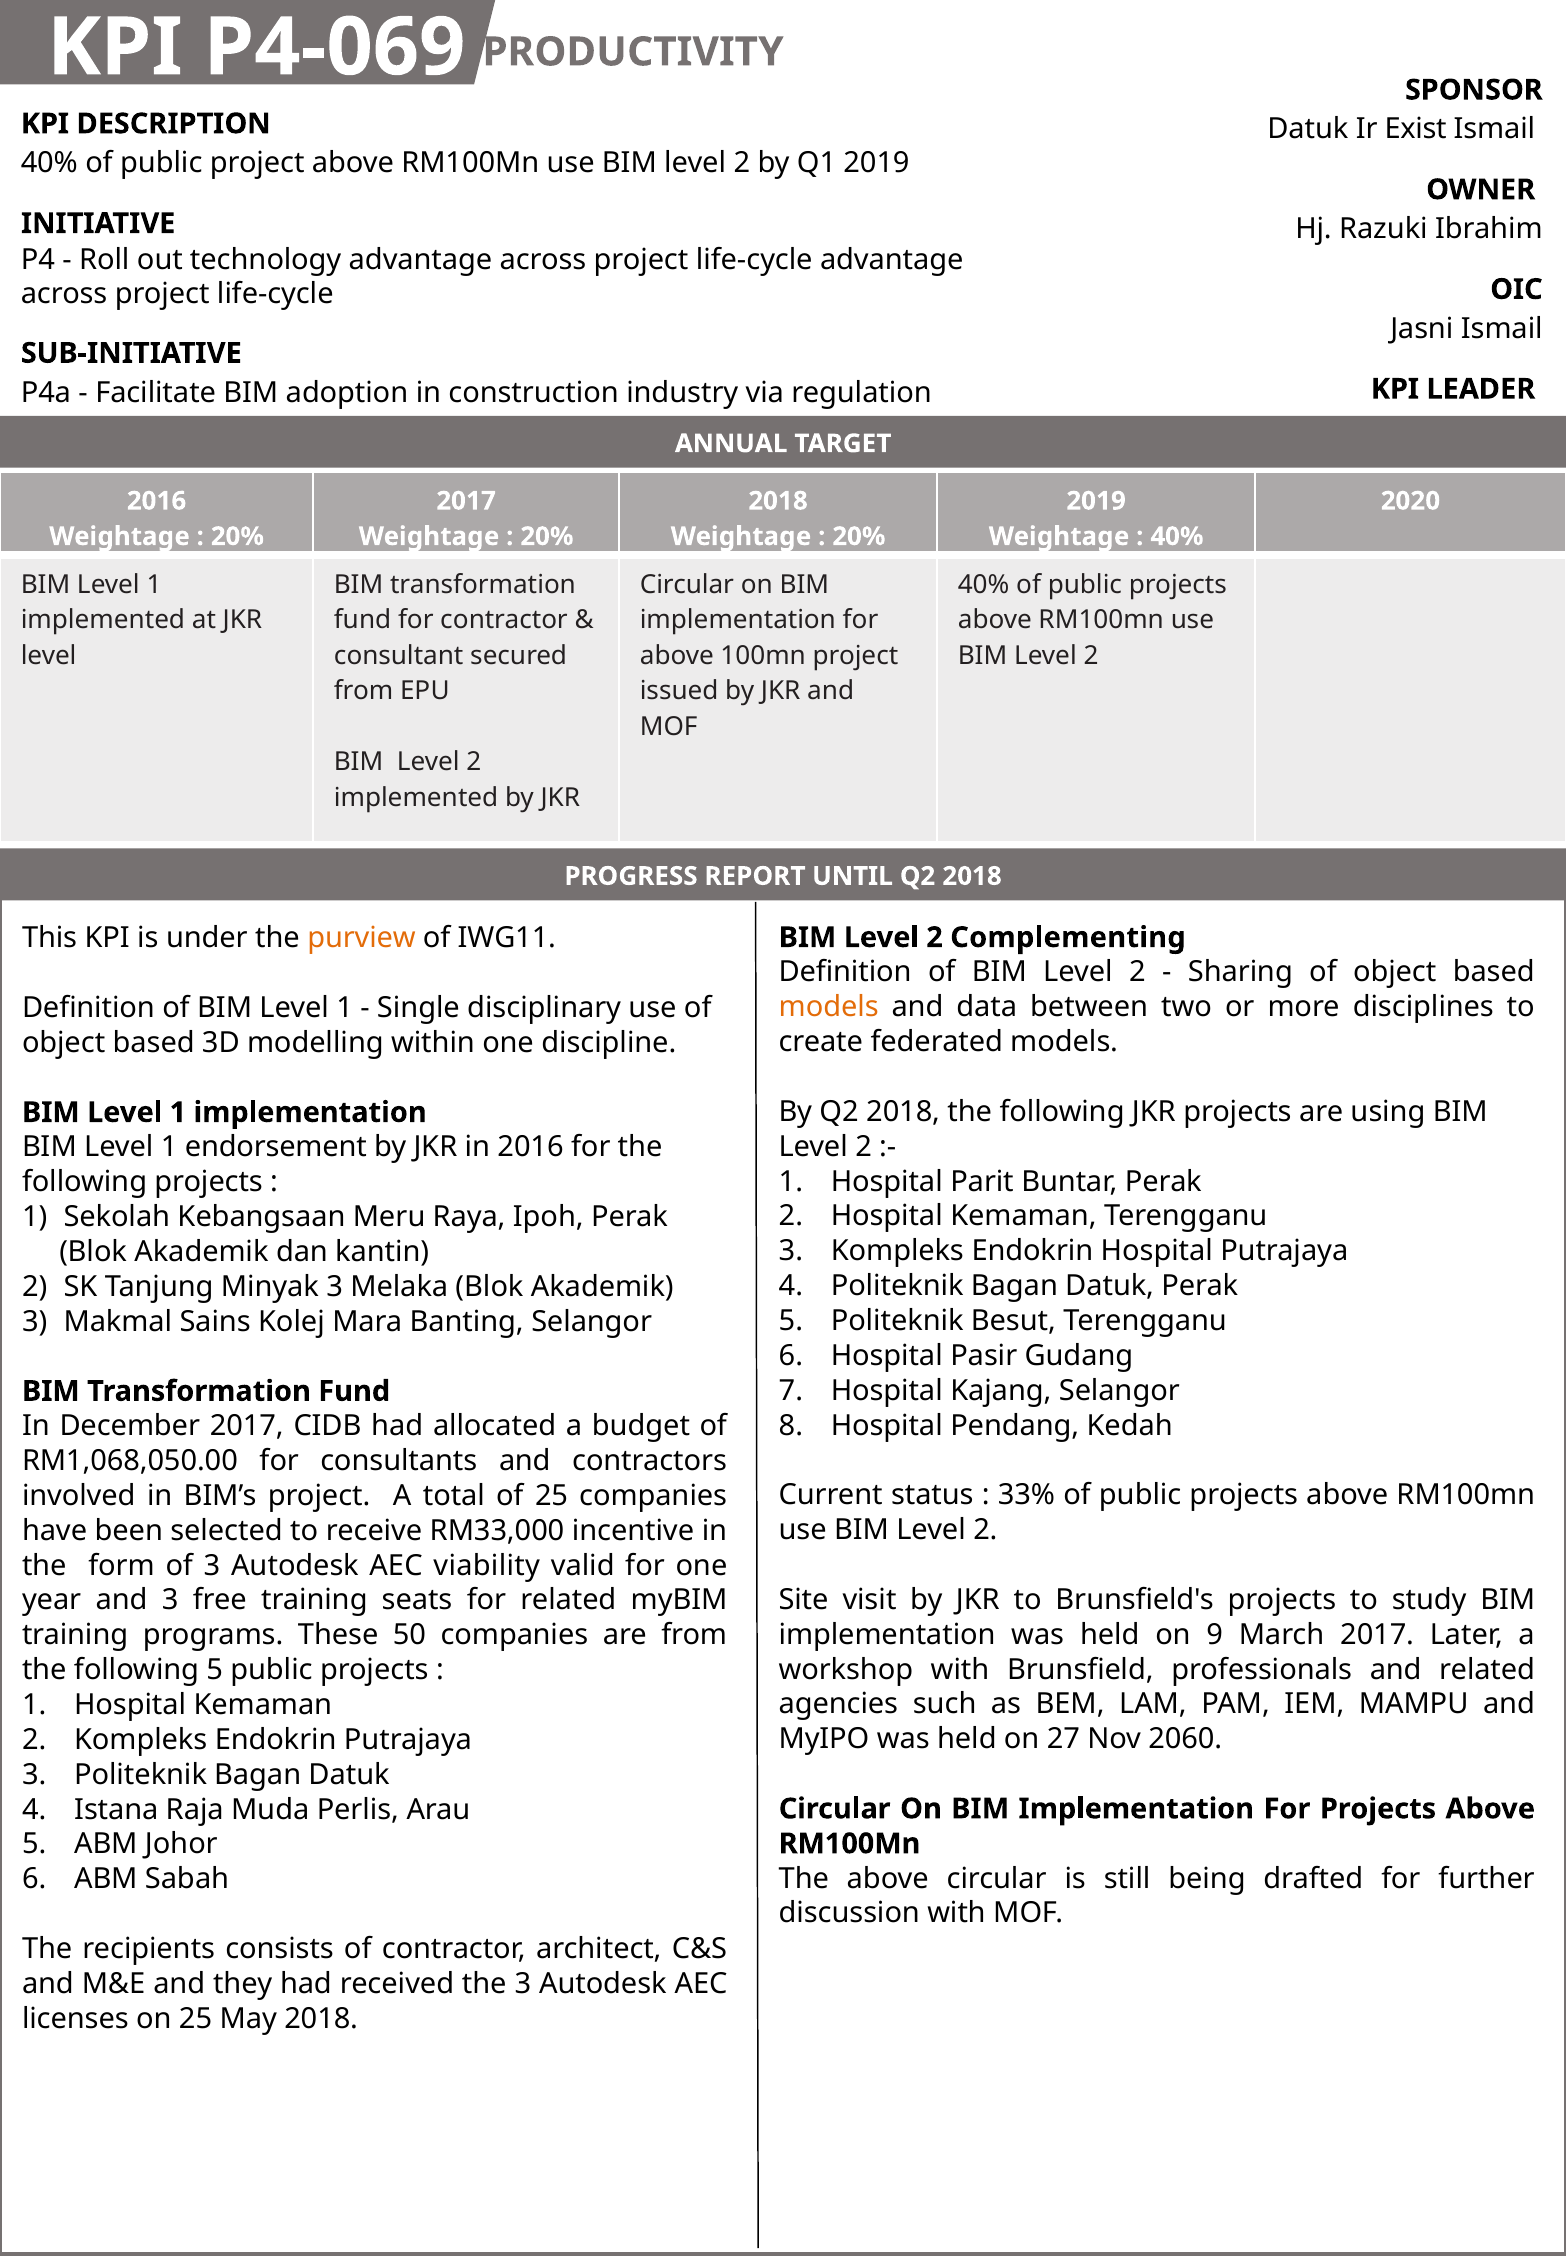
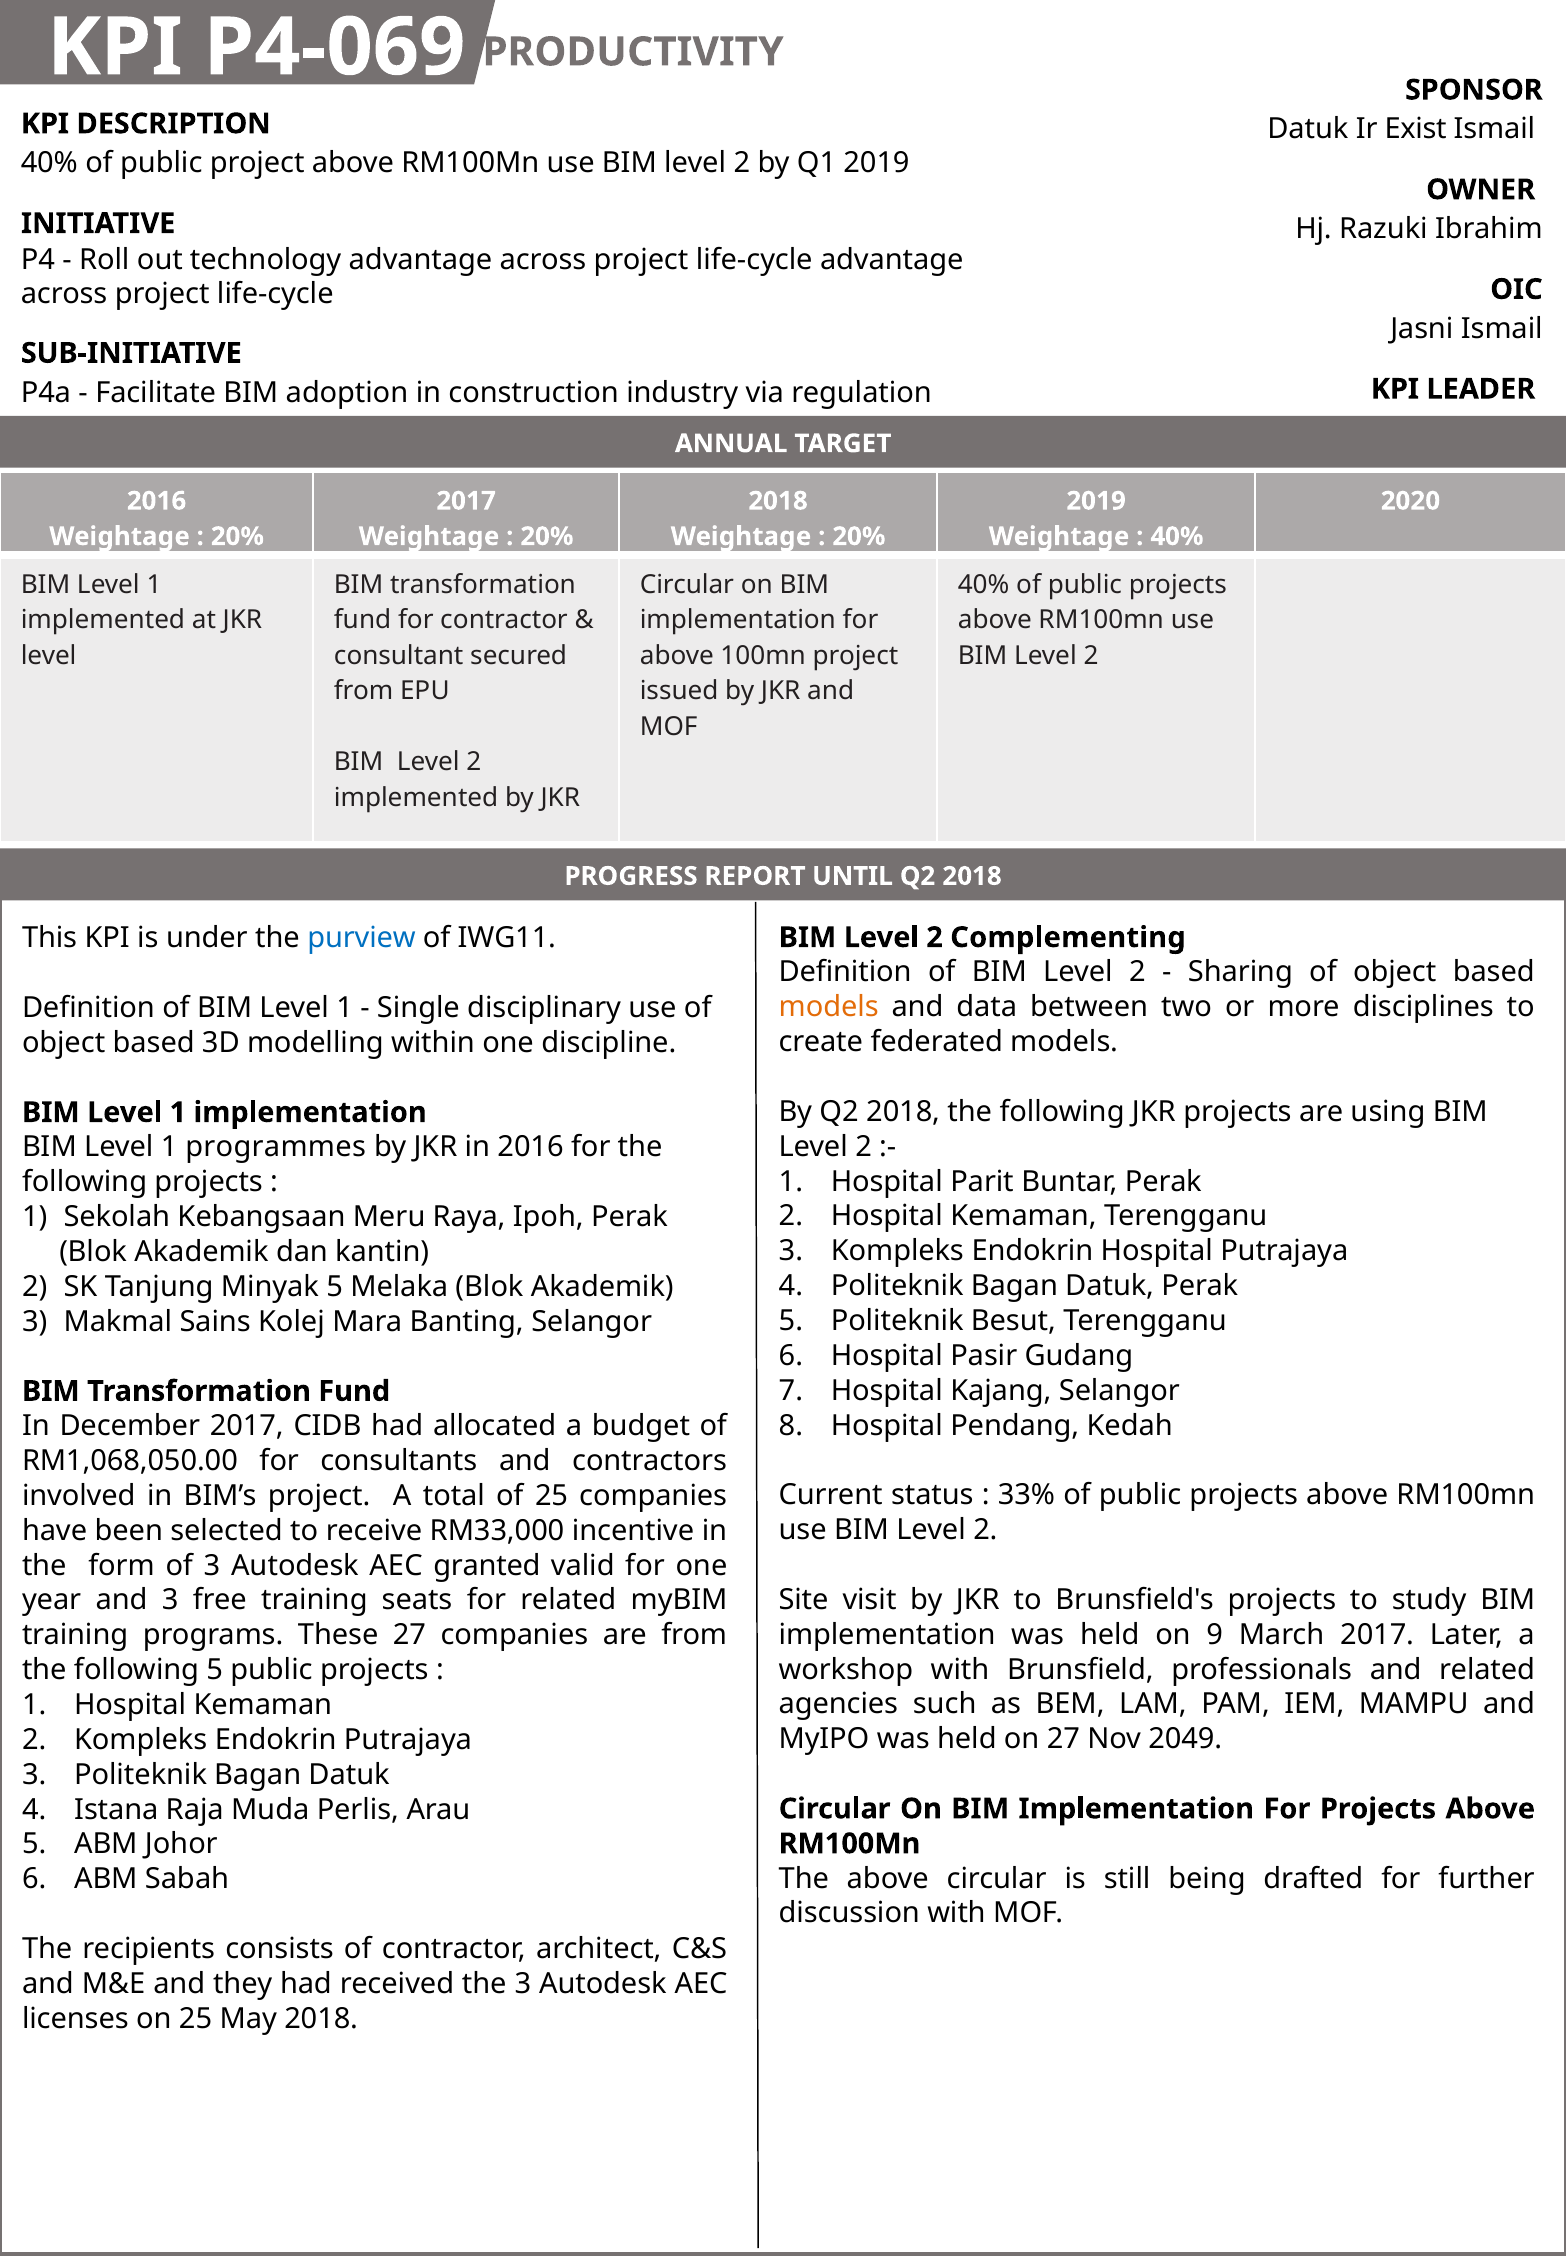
purview colour: orange -> blue (361, 938)
endorsement: endorsement -> programmes (276, 1147)
Minyak 3: 3 -> 5 (335, 1287)
viability: viability -> granted (487, 1566)
These 50: 50 -> 27 (409, 1635)
2060: 2060 -> 2049 (1185, 1739)
